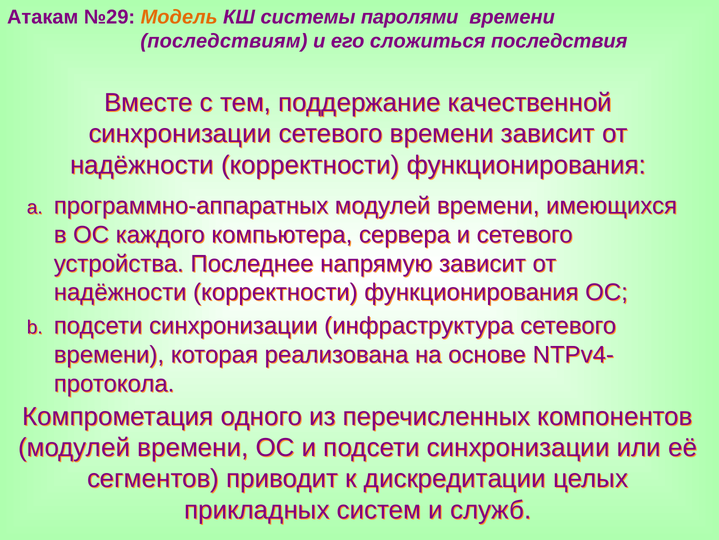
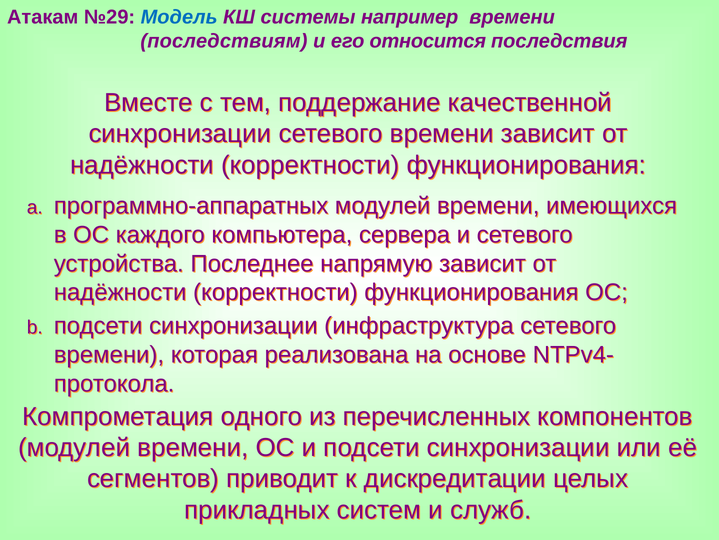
Модель colour: orange -> blue (179, 17)
паролями: паролями -> например (410, 17)
сложиться: сложиться -> относится (428, 41)
